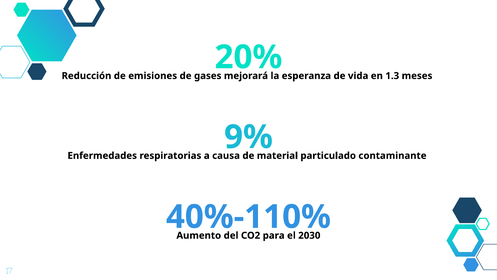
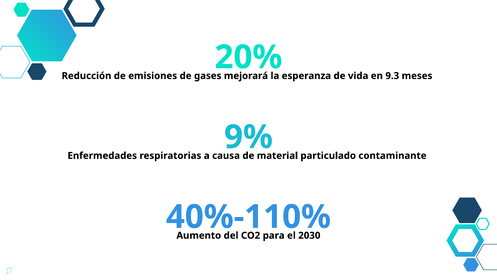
1.3: 1.3 -> 9.3 (392, 76)
